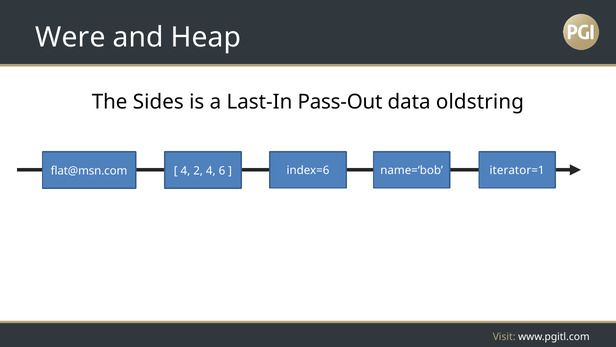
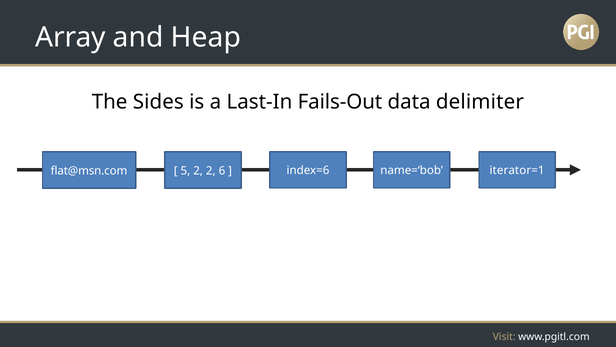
Were: Were -> Array (71, 37)
Pass-Out: Pass-Out -> Fails-Out (340, 102)
oldstring: oldstring -> delimiter (480, 102)
4: 4 -> 5 (185, 171)
2 4: 4 -> 2 (211, 171)
